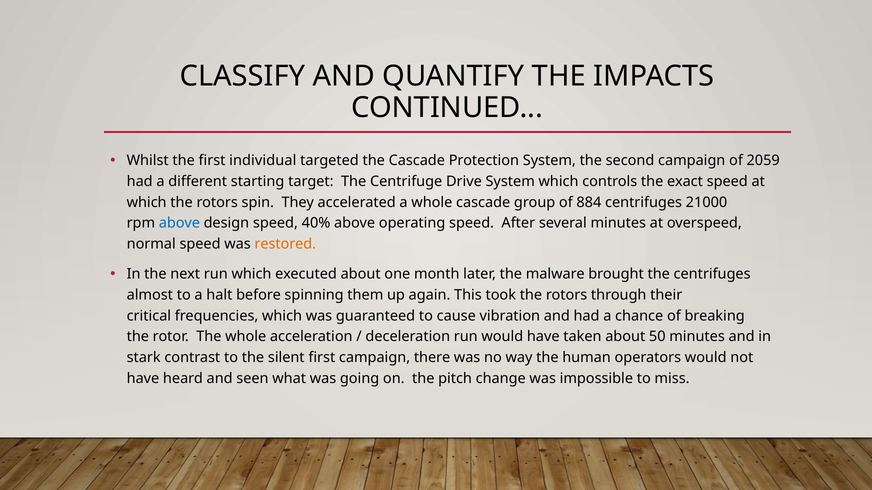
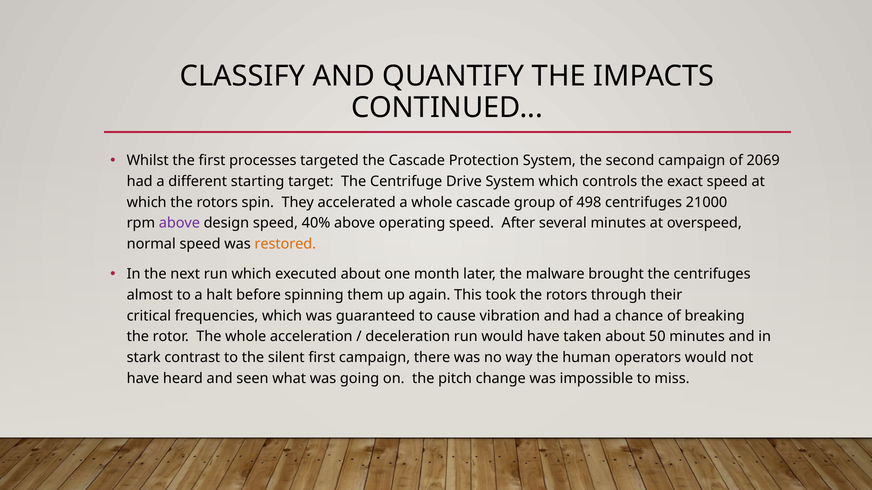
individual: individual -> processes (263, 161)
2059: 2059 -> 2069 (763, 161)
884: 884 -> 498 (589, 202)
above colour: blue -> purple (179, 223)
